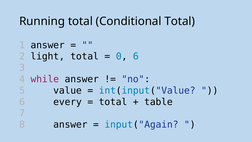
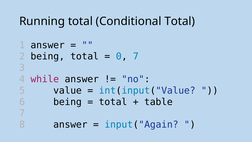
2 light: light -> being (48, 56)
0 6: 6 -> 7 (136, 56)
6 every: every -> being (68, 102)
